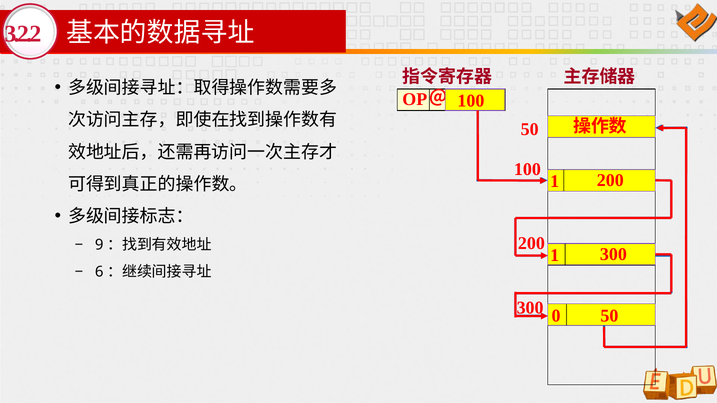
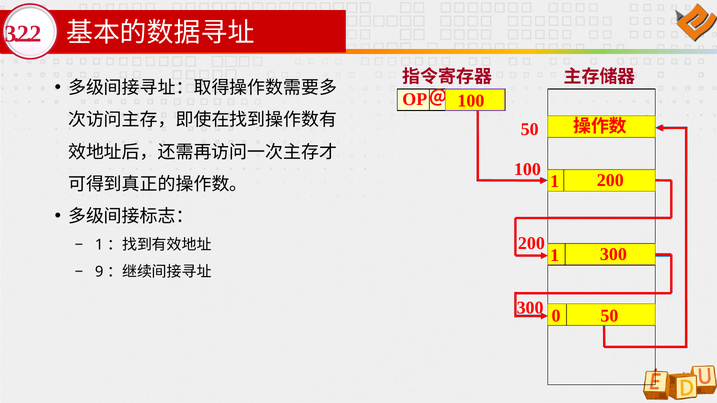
9: 9 -> 1 (99, 245)
6: 6 -> 9 (99, 272)
